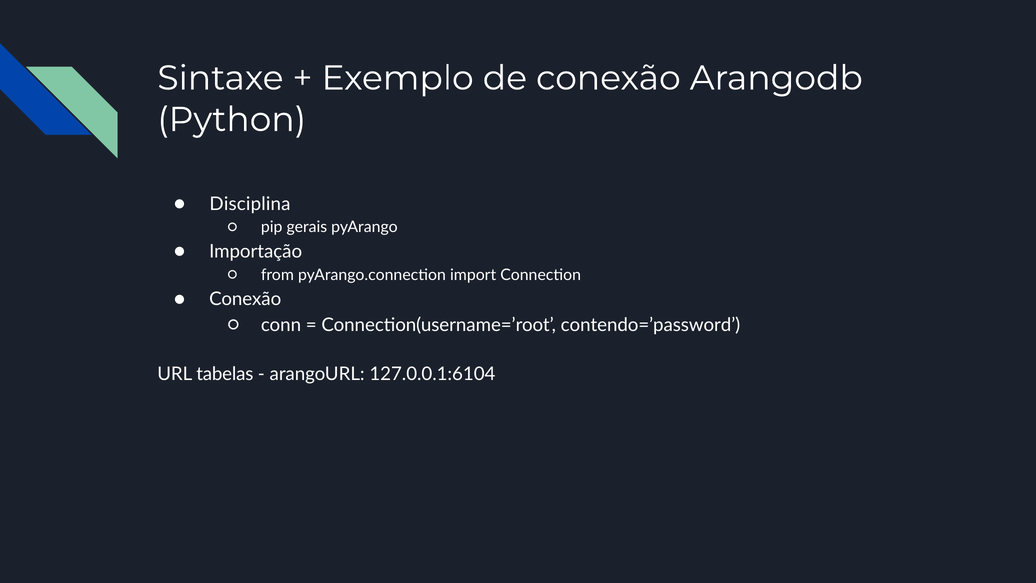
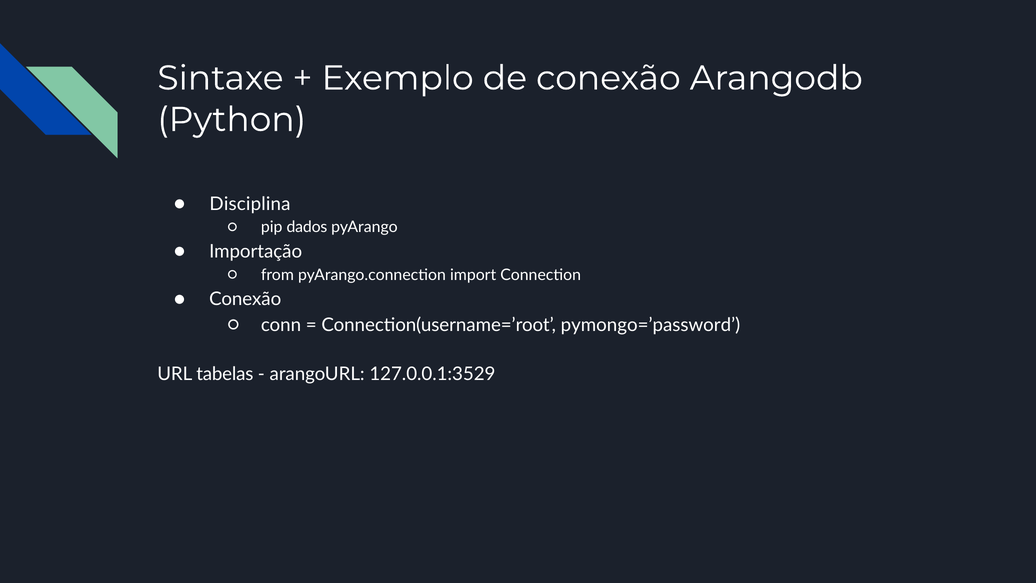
gerais: gerais -> dados (307, 227)
contendo=’password: contendo=’password -> pymongo=’password (650, 325)
127.0.0.1:6104: 127.0.0.1:6104 -> 127.0.0.1:3529 (432, 374)
